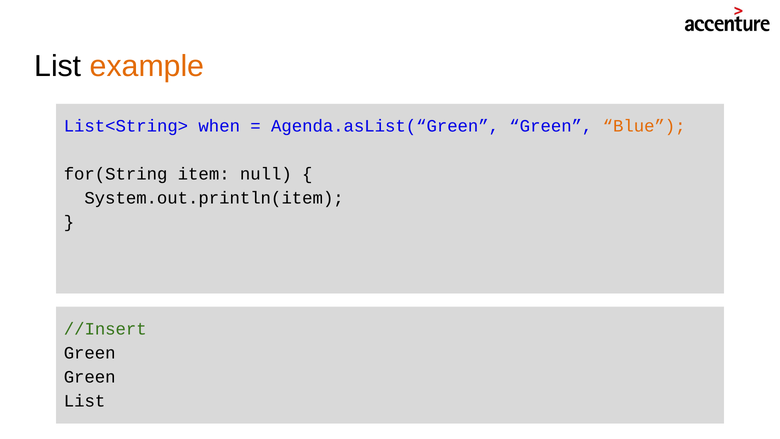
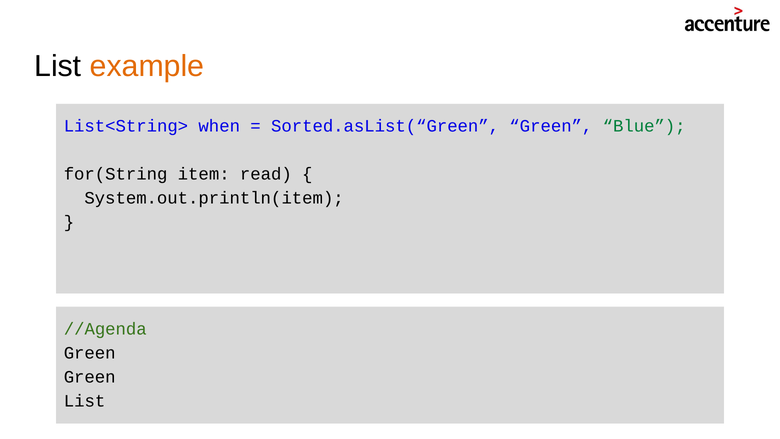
Agenda.asList(“Green: Agenda.asList(“Green -> Sorted.asList(“Green (385, 126)
Blue colour: orange -> green (644, 126)
null: null -> read (266, 174)
//Insert: //Insert -> //Agenda (105, 329)
